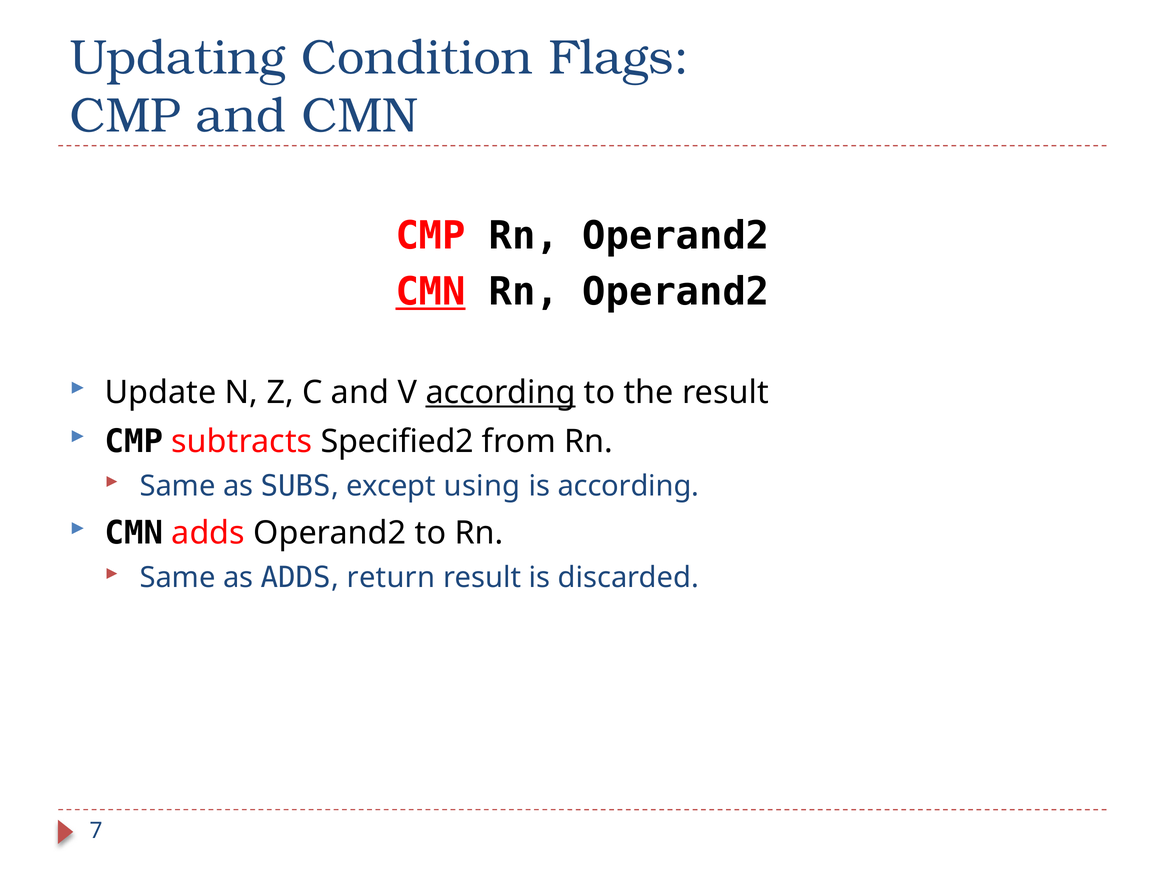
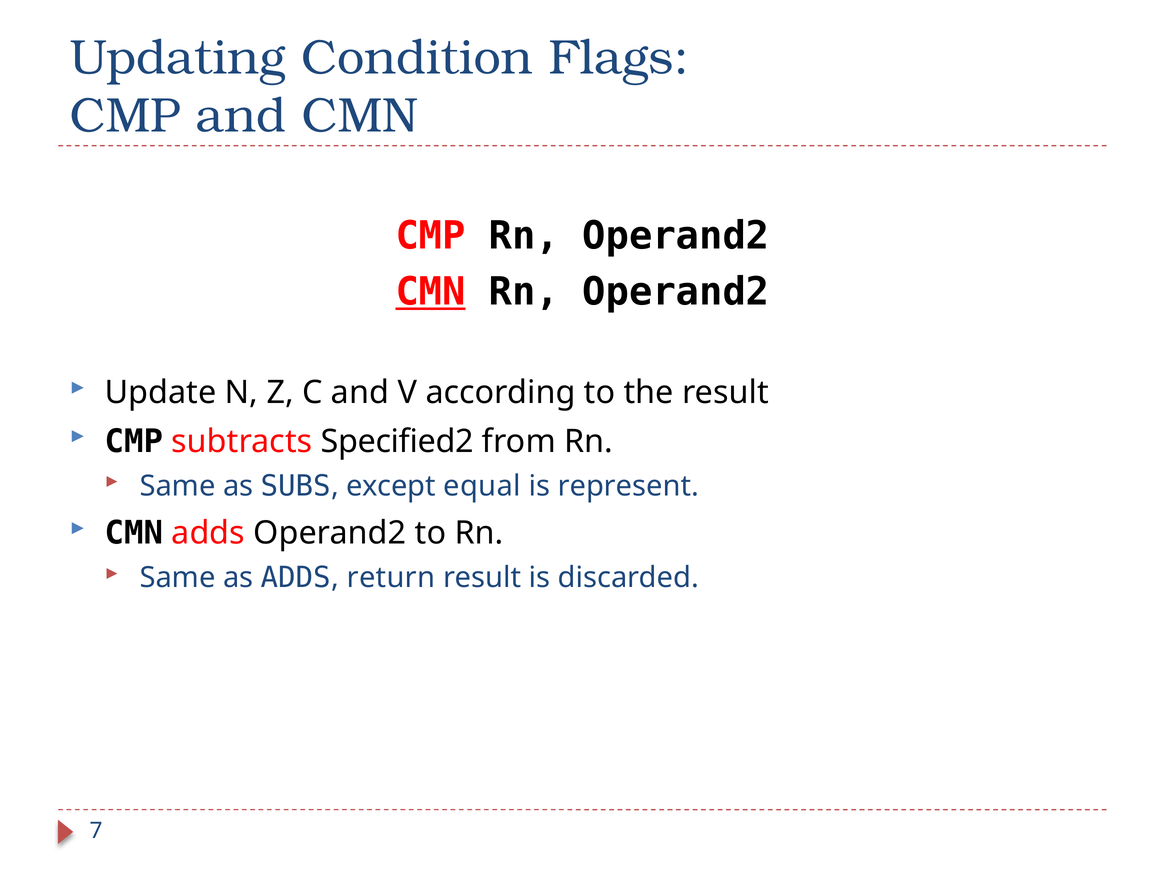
according underline: present -> none (501, 393)
using: using -> equal (482, 486)
is according: according -> represent (628, 486)
